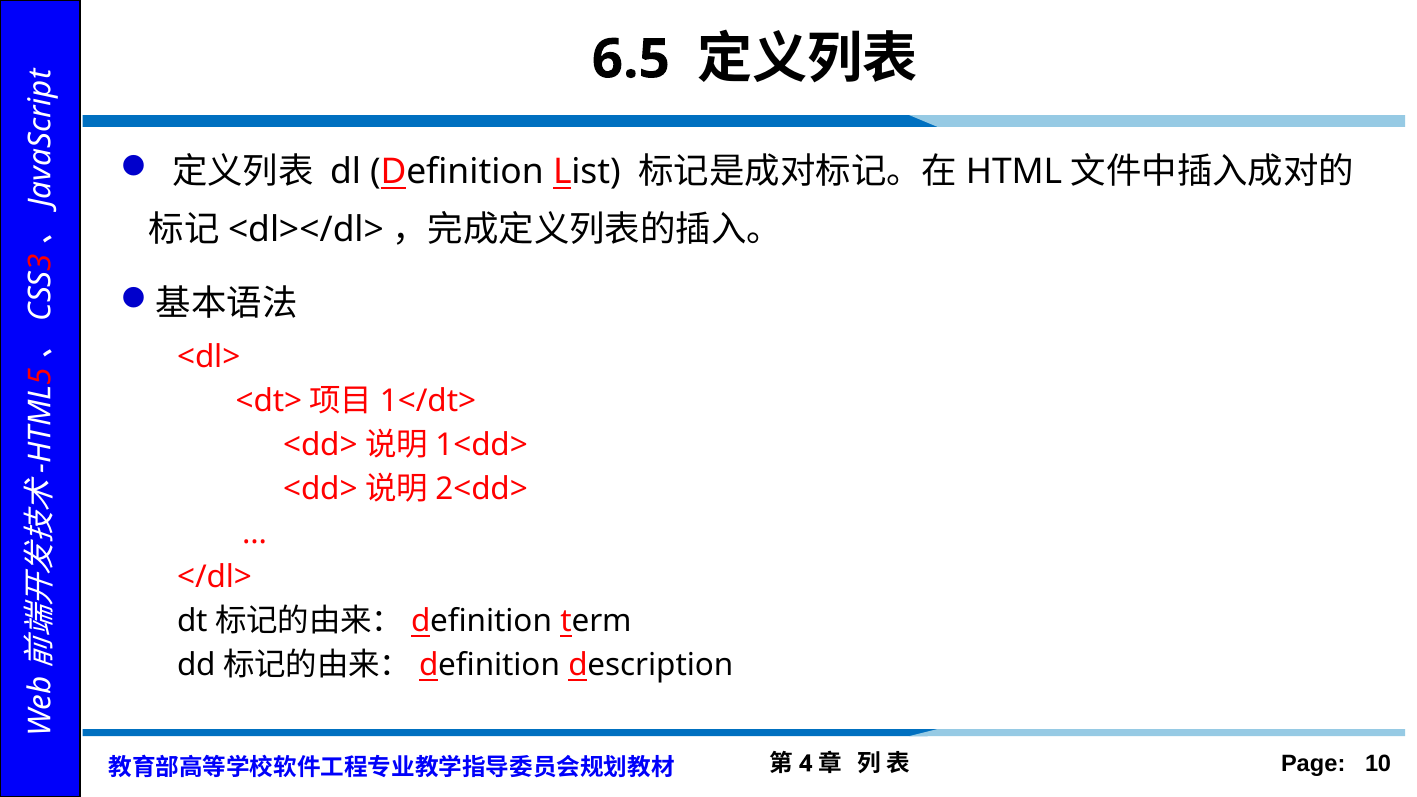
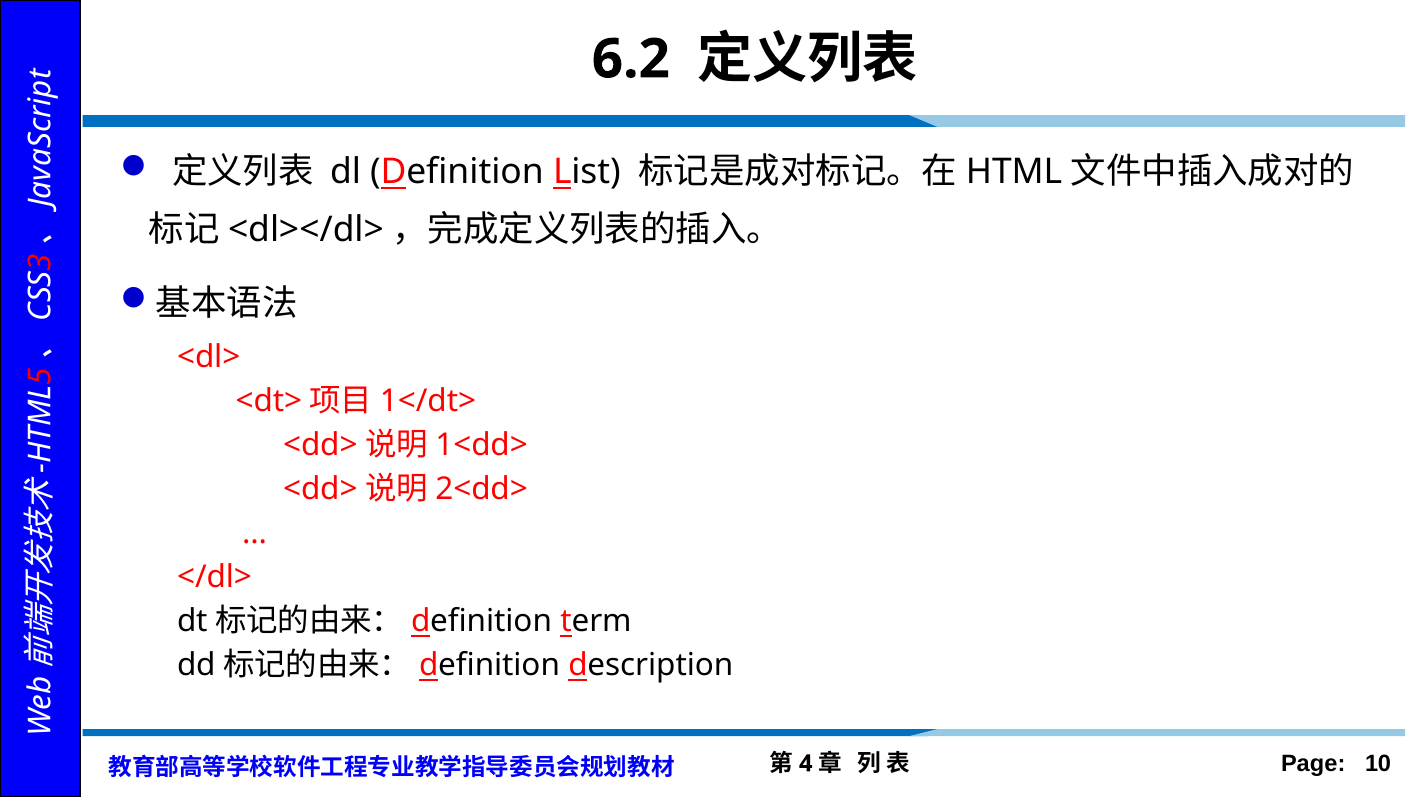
6.5: 6.5 -> 6.2 (631, 59)
